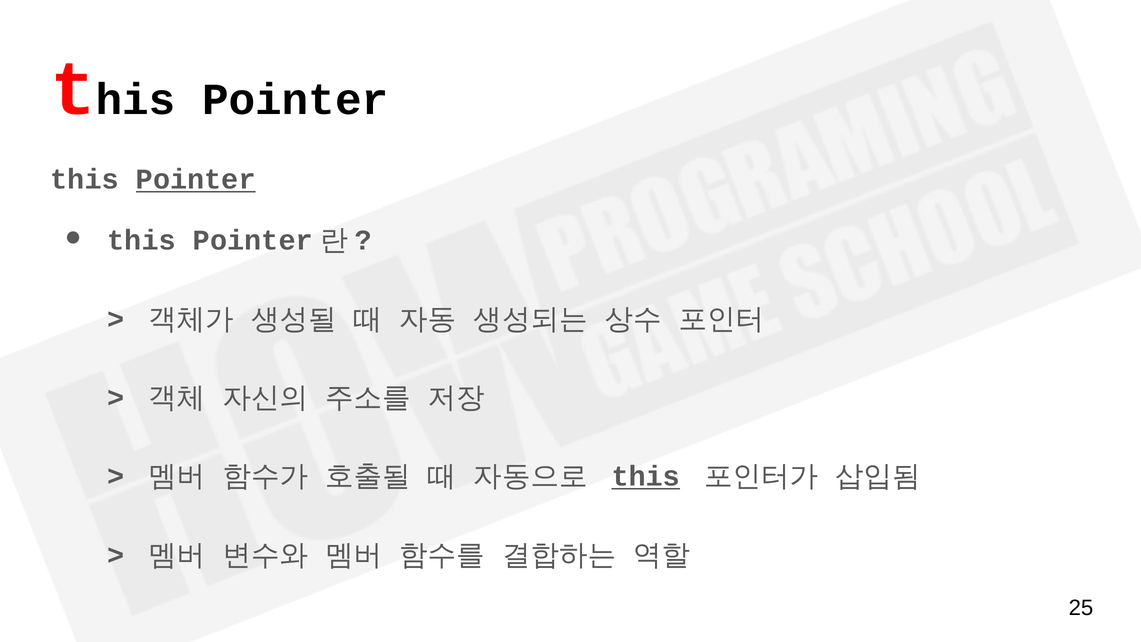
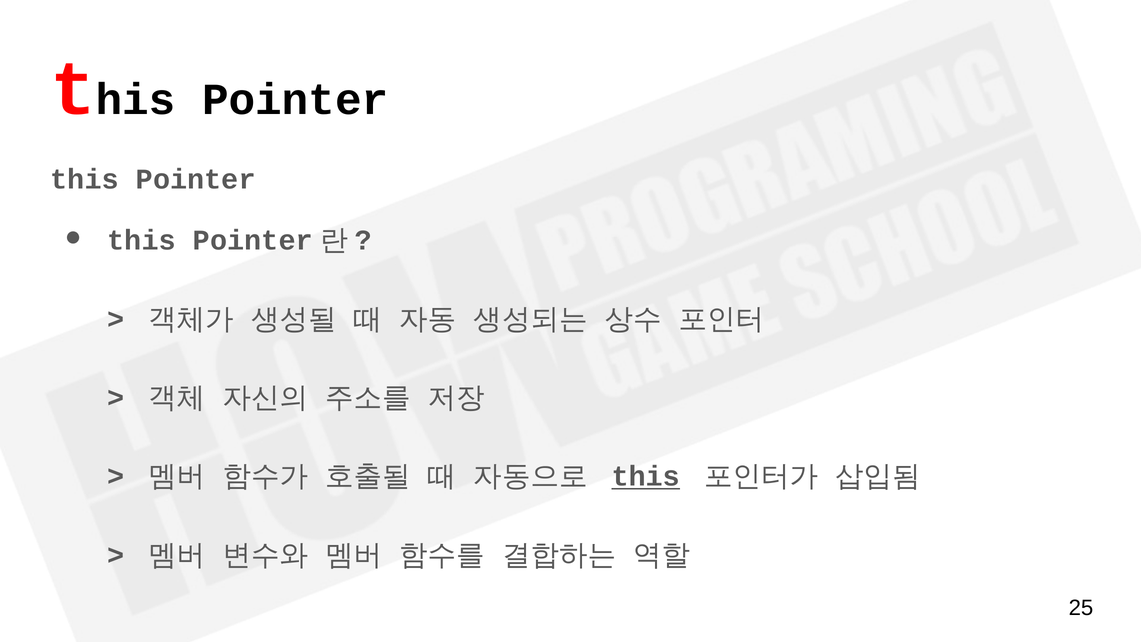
Pointer underline: present -> none (196, 179)
